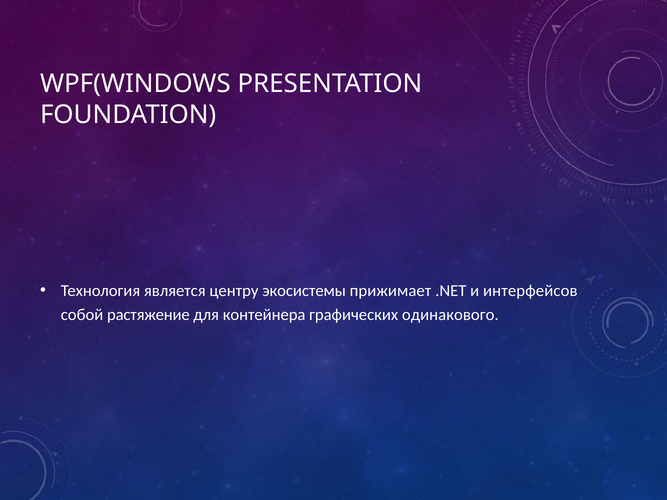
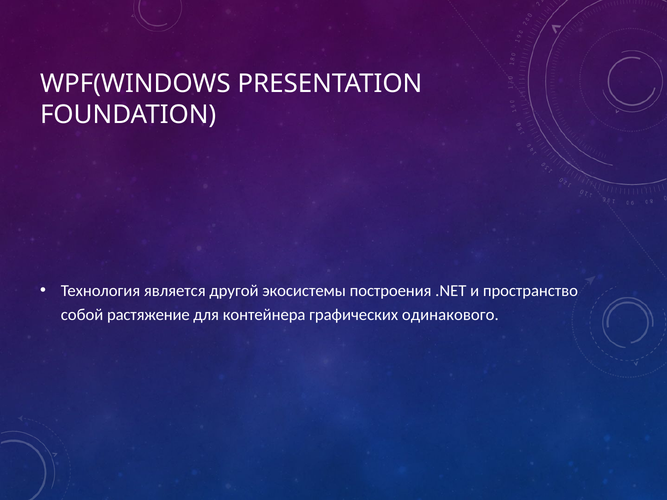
центру: центру -> другой (234, 291)
прижимает: прижимает -> построения (391, 291)
интерфейсов: интерфейсов -> пространство (530, 291)
